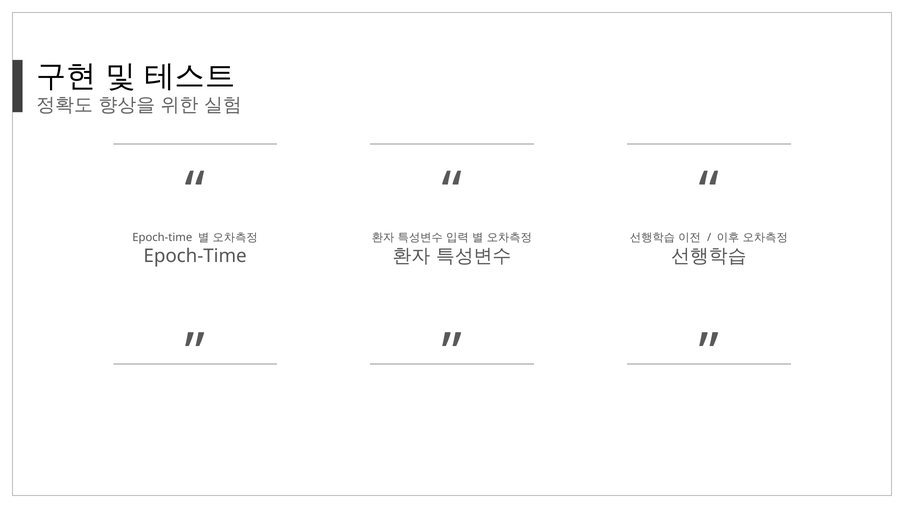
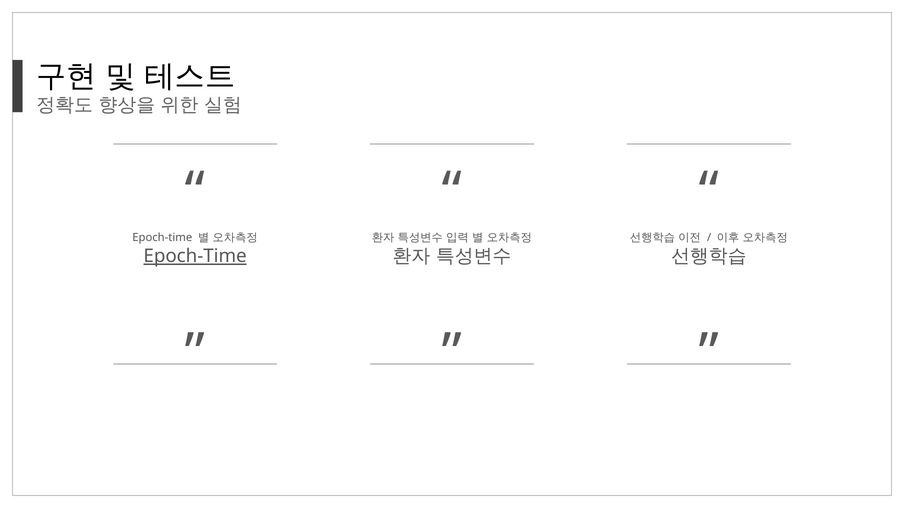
Epoch-Time underline: none -> present (195, 256)
